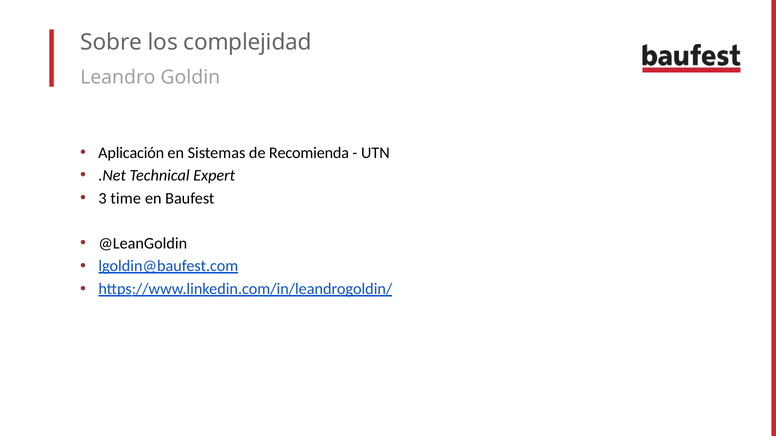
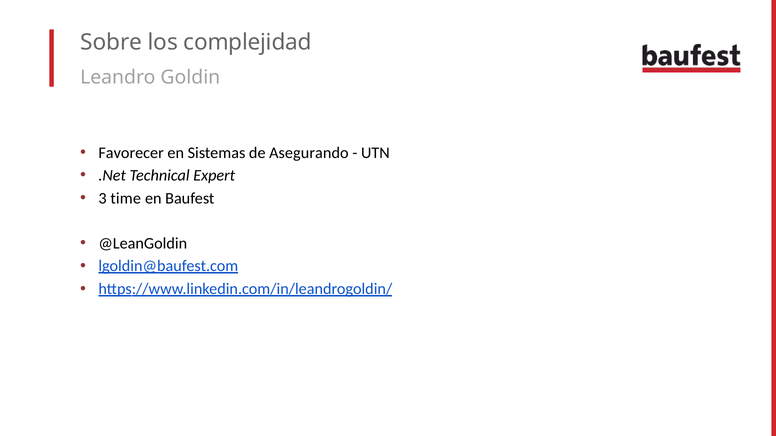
Aplicación: Aplicación -> Favorecer (131, 153)
Recomienda: Recomienda -> Asegurando (309, 153)
